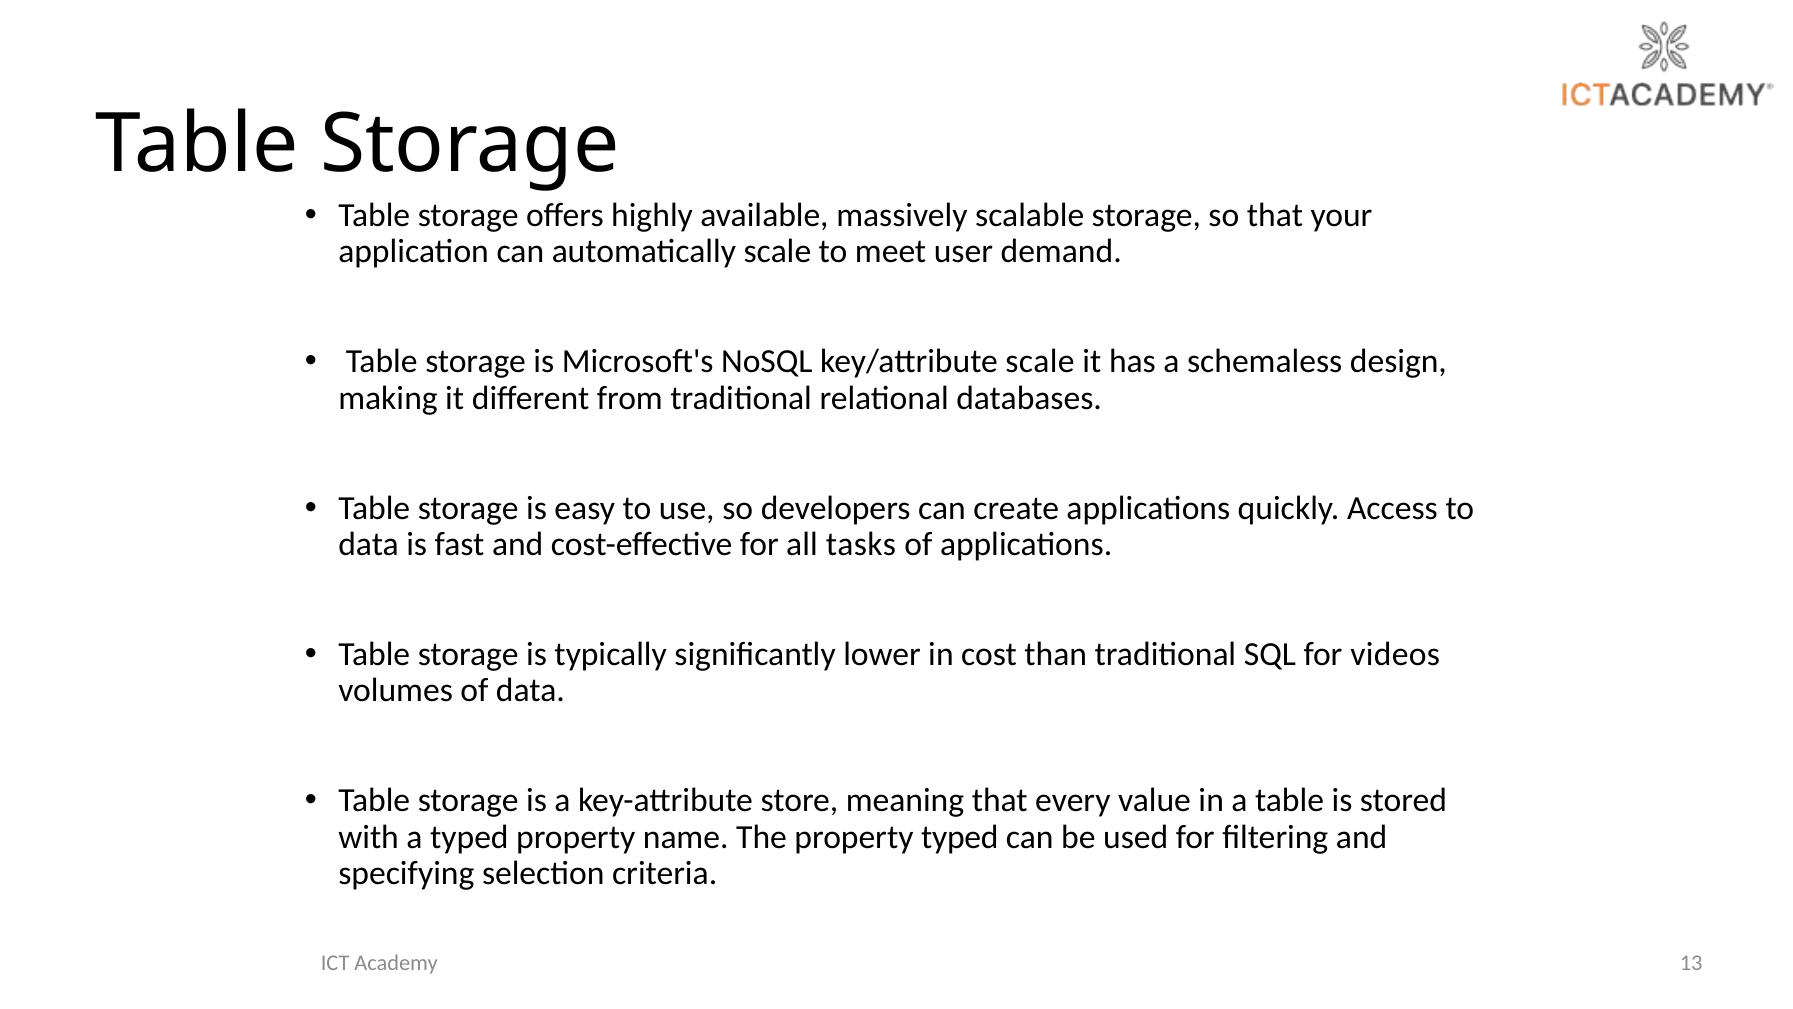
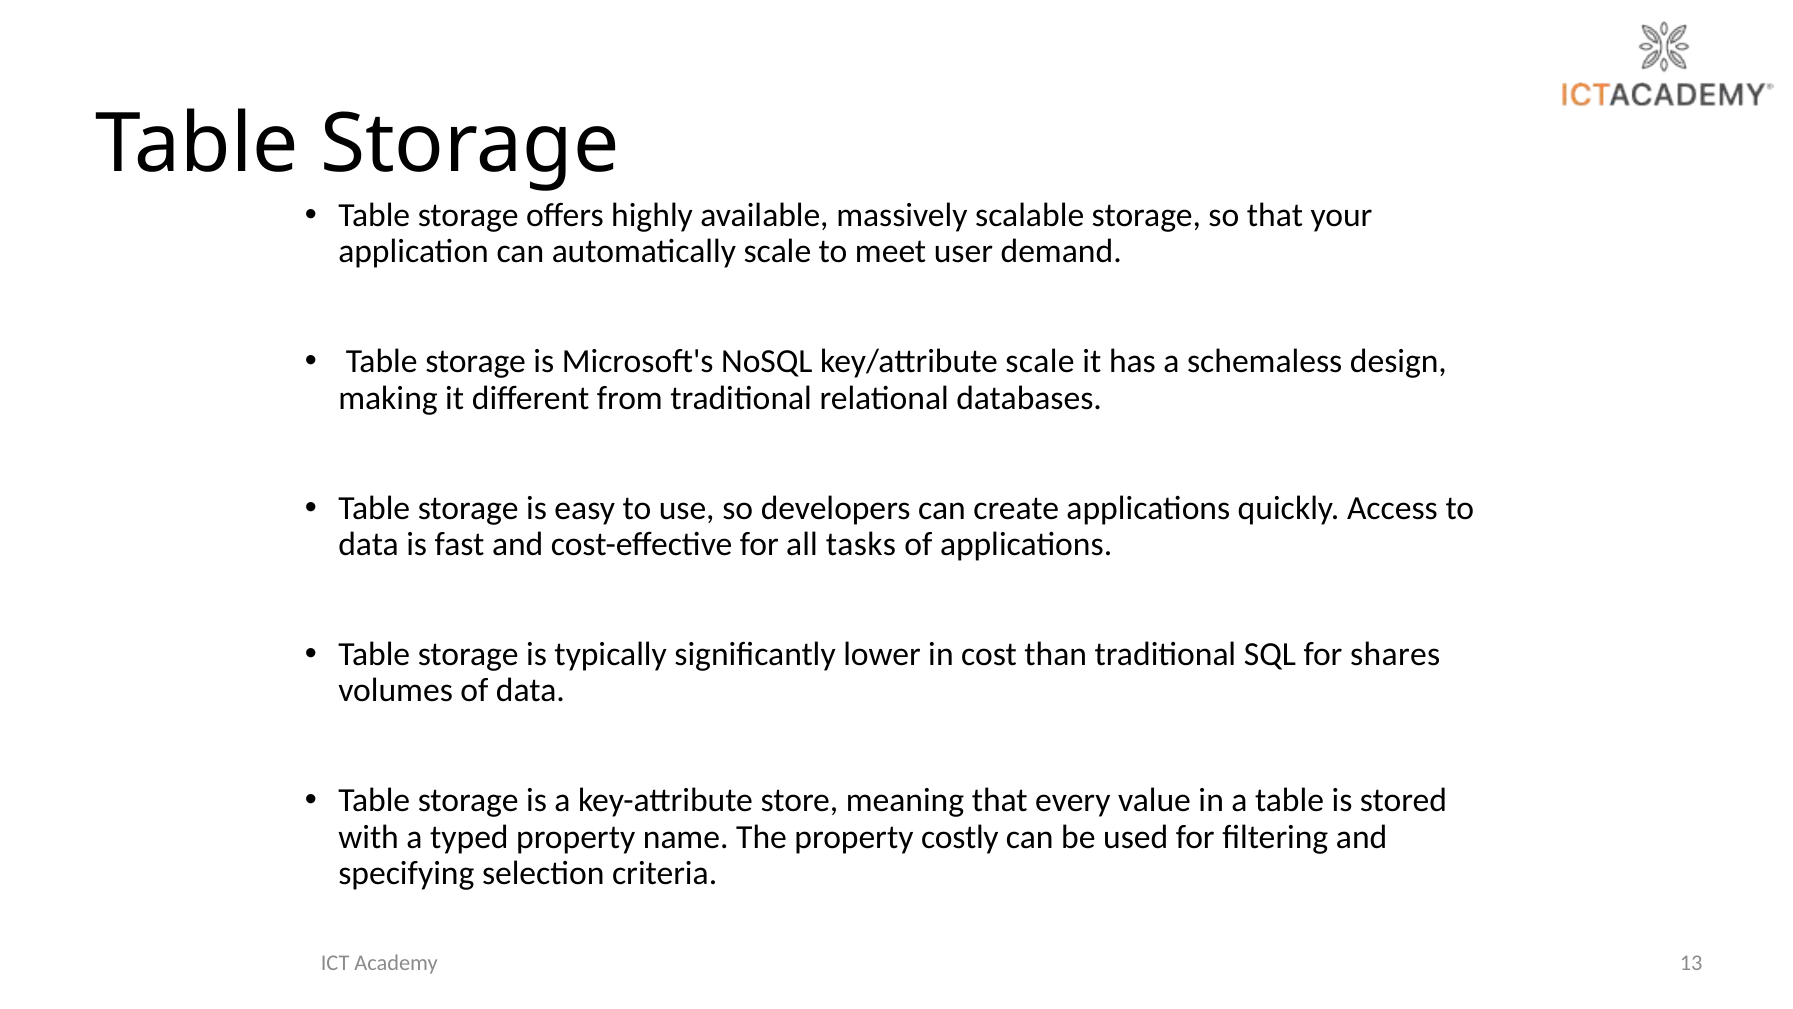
videos: videos -> shares (1395, 654)
property typed: typed -> costly (960, 837)
